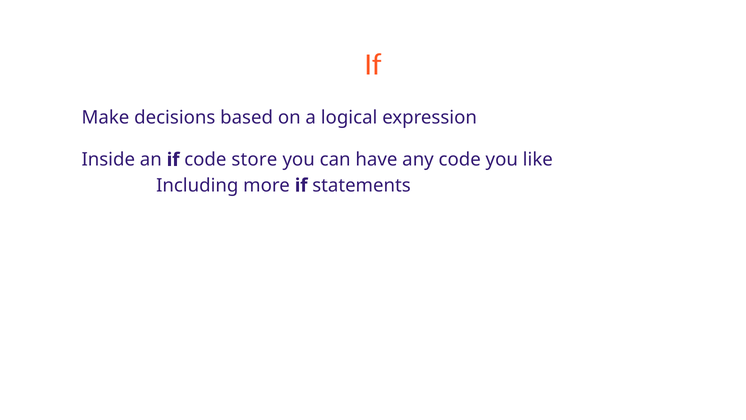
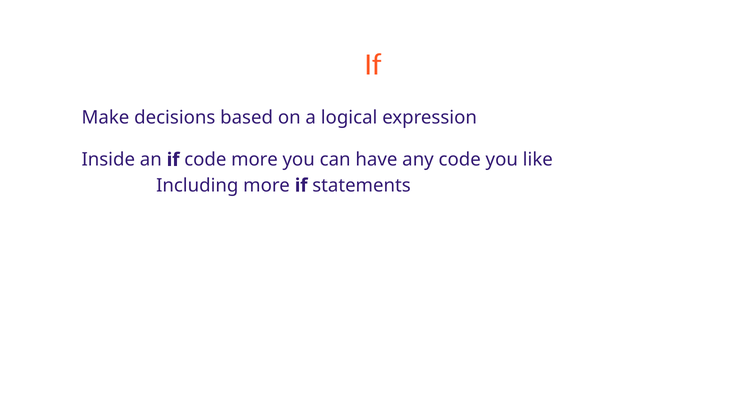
code store: store -> more (255, 160)
